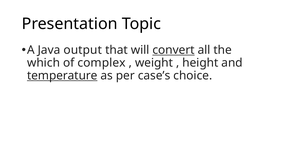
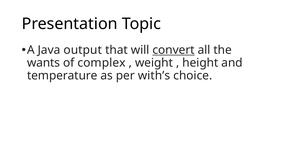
which: which -> wants (44, 63)
temperature underline: present -> none (62, 76)
case’s: case’s -> with’s (154, 76)
